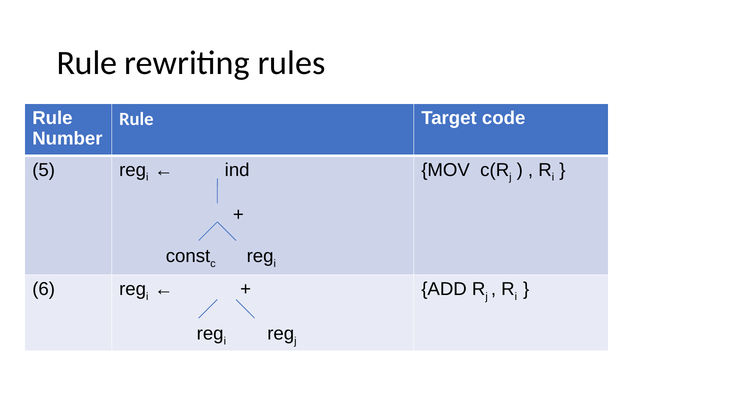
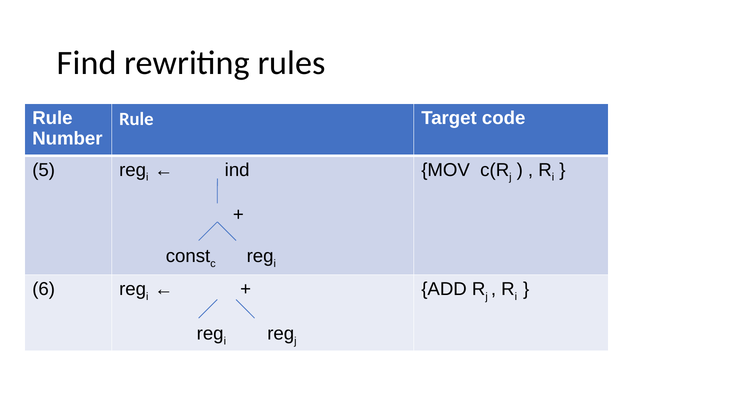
Rule: Rule -> Find (87, 63)
